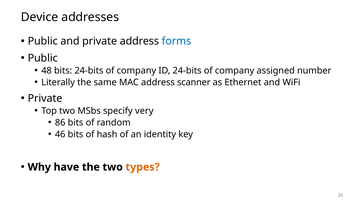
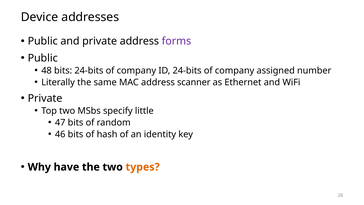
forms colour: blue -> purple (176, 41)
very: very -> little (144, 111)
86: 86 -> 47 (60, 122)
